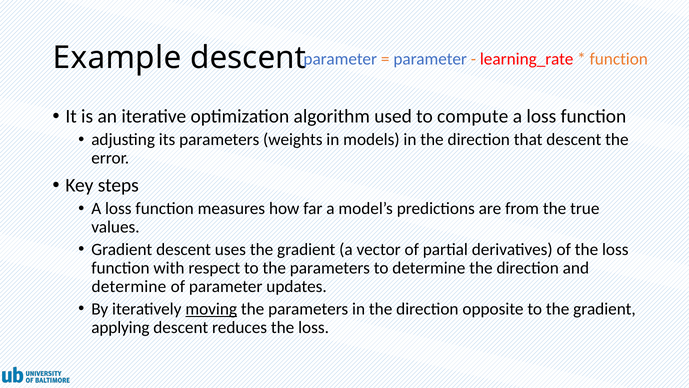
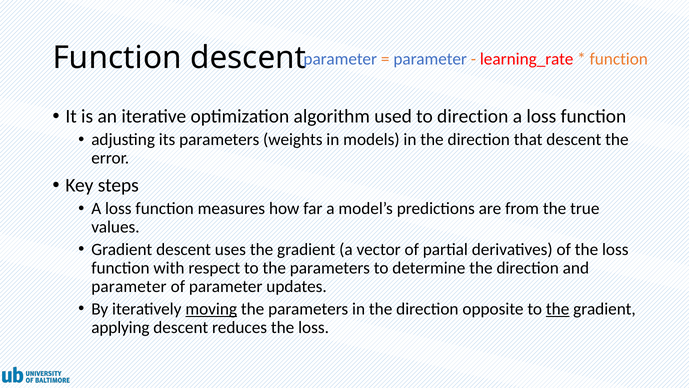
Example: Example -> Function (117, 58)
to compute: compute -> direction (473, 116)
determine: determine -> parameter (129, 286)
the underline: none -> present (558, 309)
